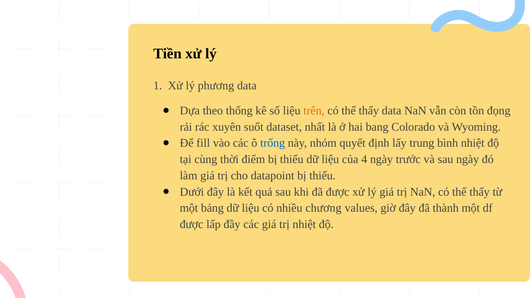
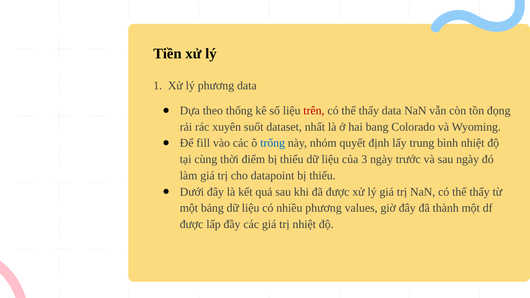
trên colour: orange -> red (314, 111)
4: 4 -> 3 (364, 159)
nhiều chương: chương -> phương (323, 208)
